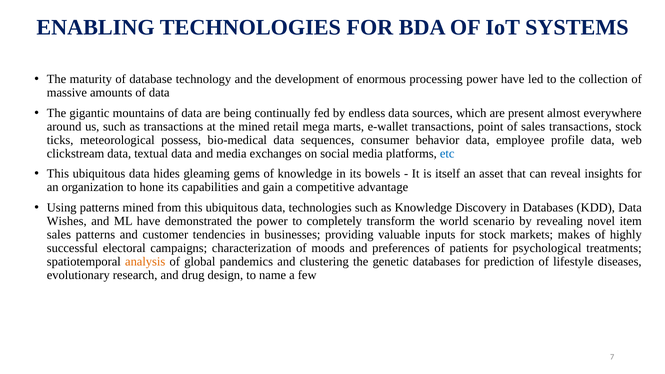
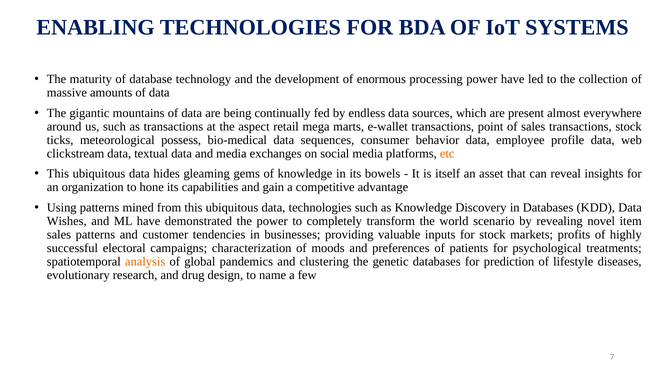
the mined: mined -> aspect (254, 126)
etc colour: blue -> orange (447, 153)
makes: makes -> profits (574, 235)
